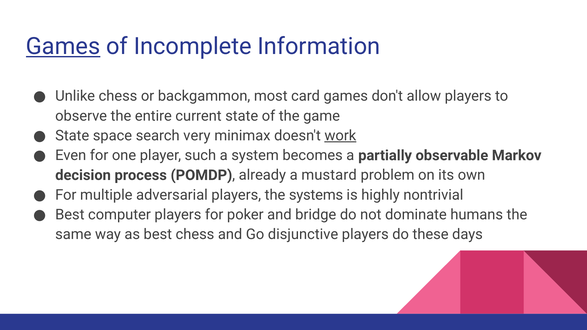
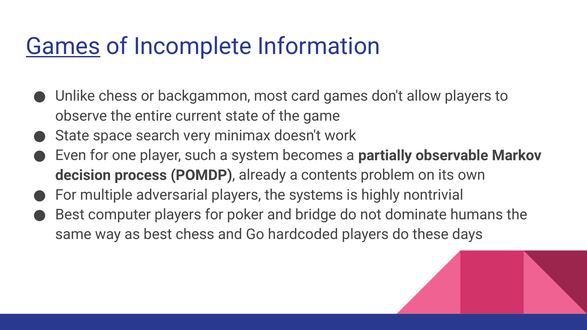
work underline: present -> none (340, 136)
mustard: mustard -> contents (329, 175)
disjunctive: disjunctive -> hardcoded (303, 235)
